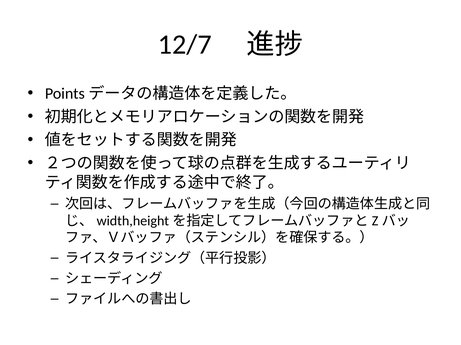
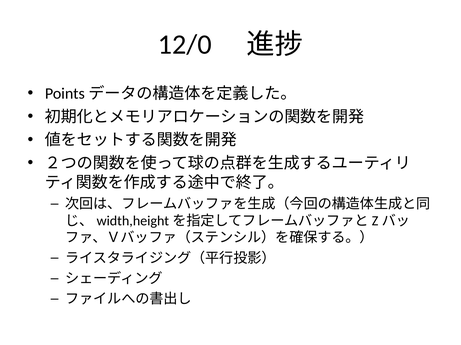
12/7: 12/7 -> 12/0 (185, 45)
